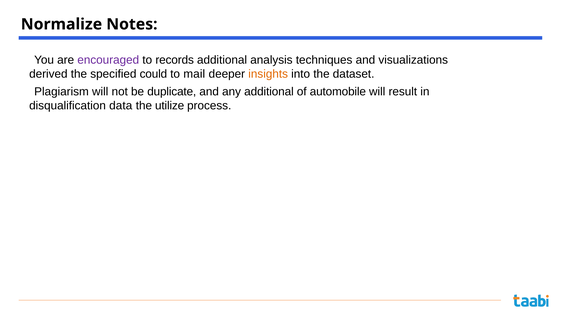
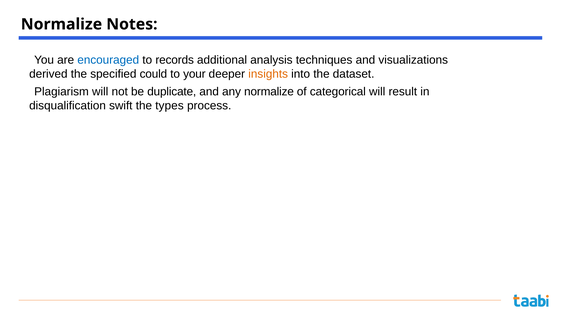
encouraged colour: purple -> blue (108, 60)
mail: mail -> your (194, 74)
any additional: additional -> normalize (269, 92)
automobile: automobile -> categorical (338, 92)
data: data -> swift (121, 106)
utilize: utilize -> types (170, 106)
